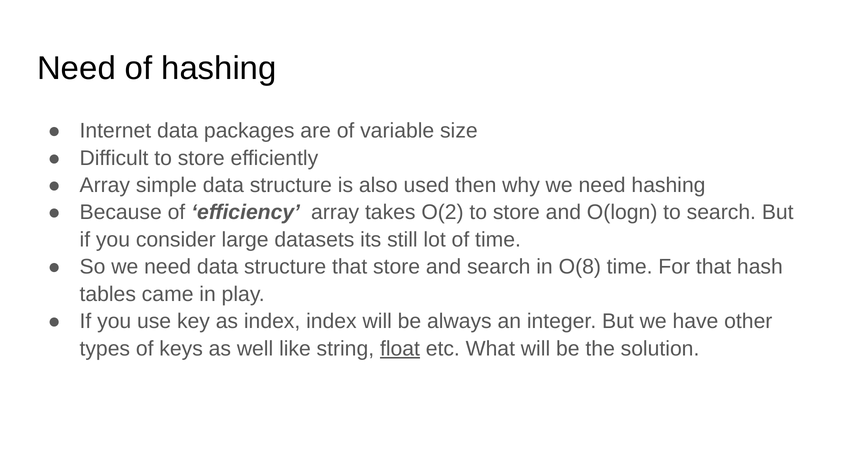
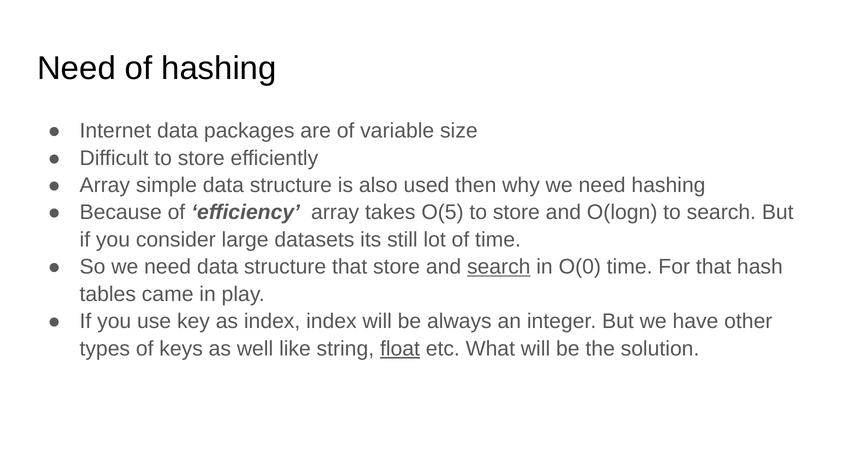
O(2: O(2 -> O(5 (443, 212)
search underline: none -> present (499, 267)
O(8: O(8 -> O(0 (580, 267)
